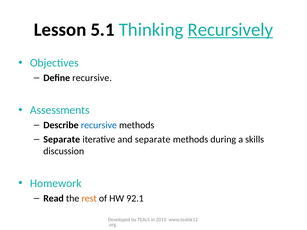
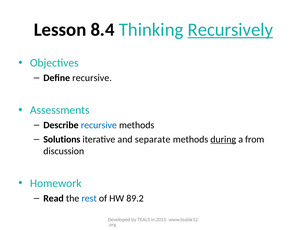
5.1: 5.1 -> 8.4 (103, 30)
Separate: Separate -> Solutions (62, 139)
during underline: none -> present (223, 139)
skills: skills -> from (255, 139)
rest colour: orange -> blue (89, 199)
92.1: 92.1 -> 89.2 (135, 199)
